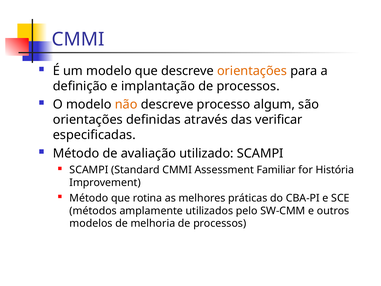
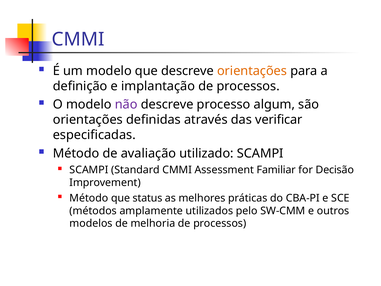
não colour: orange -> purple (126, 104)
História: História -> Decisão (335, 170)
rotina: rotina -> status (147, 198)
